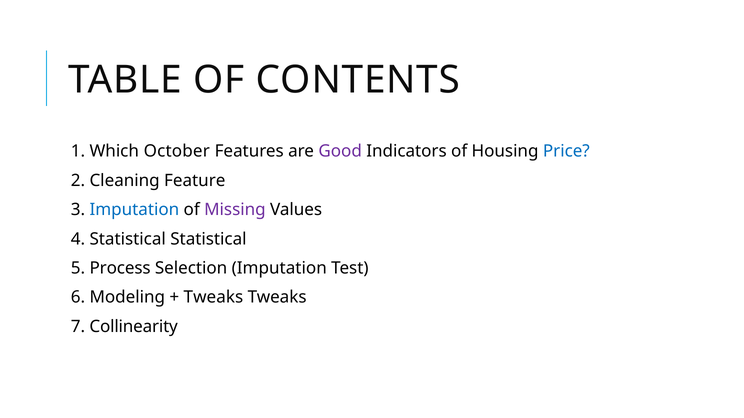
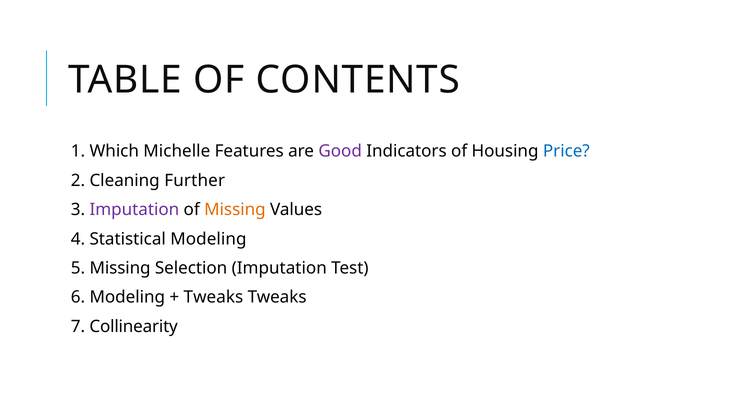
October: October -> Michelle (177, 151)
Feature: Feature -> Further (195, 181)
Imputation colour: blue -> purple (134, 210)
Missing colour: purple -> orange (235, 210)
Statistical Statistical: Statistical -> Modeling (208, 239)
5 Process: Process -> Missing (120, 268)
